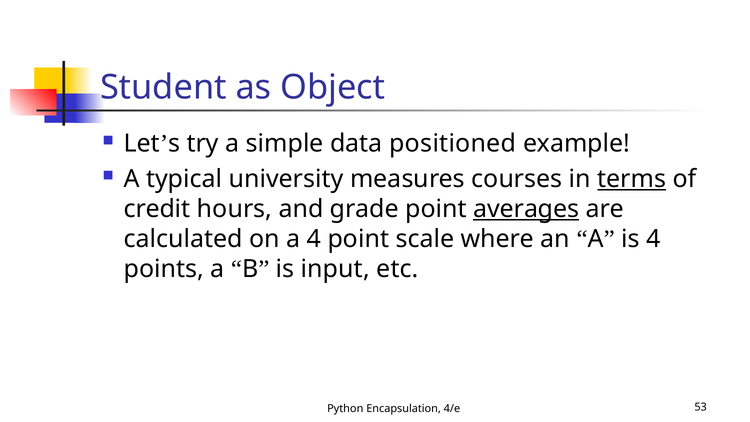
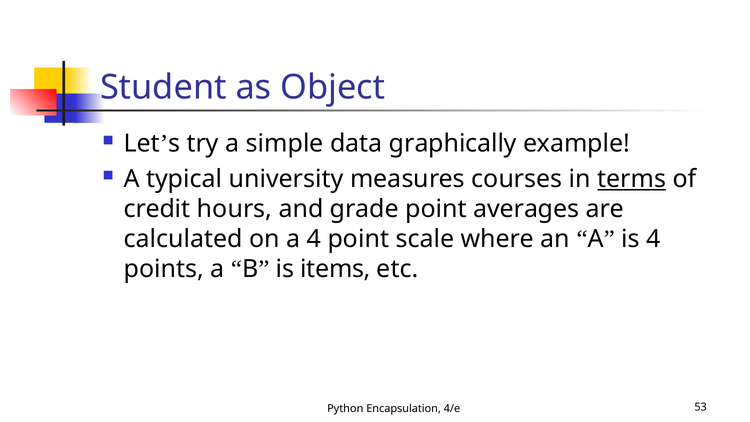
positioned: positioned -> graphically (453, 144)
averages underline: present -> none (526, 209)
input: input -> items (335, 269)
